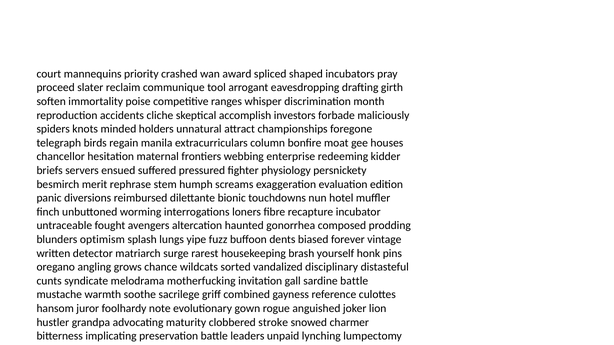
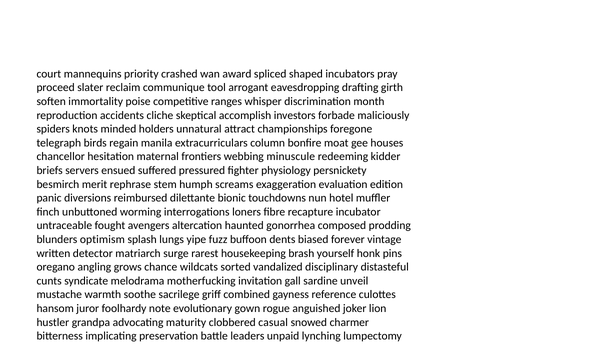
webbing enterprise: enterprise -> minuscule (291, 157)
sardine battle: battle -> unveil (354, 281)
clobbered stroke: stroke -> casual (273, 323)
